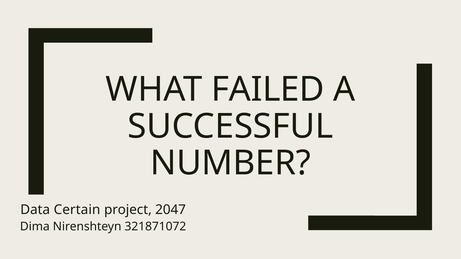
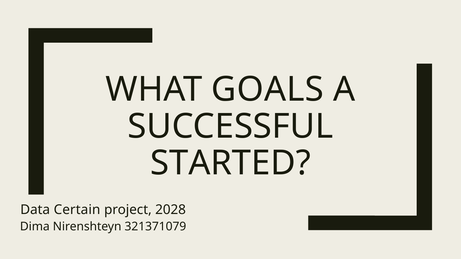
FAILED: FAILED -> GOALS (268, 90)
NUMBER: NUMBER -> STARTED (230, 163)
2047: 2047 -> 2028 (171, 210)
321871072: 321871072 -> 321371079 (155, 227)
